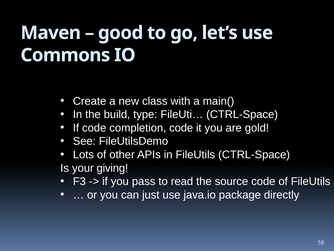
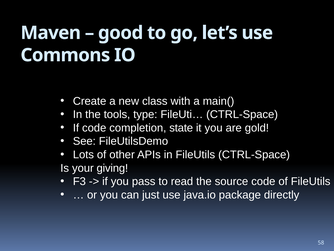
build: build -> tools (117, 114)
completion code: code -> state (181, 128)
